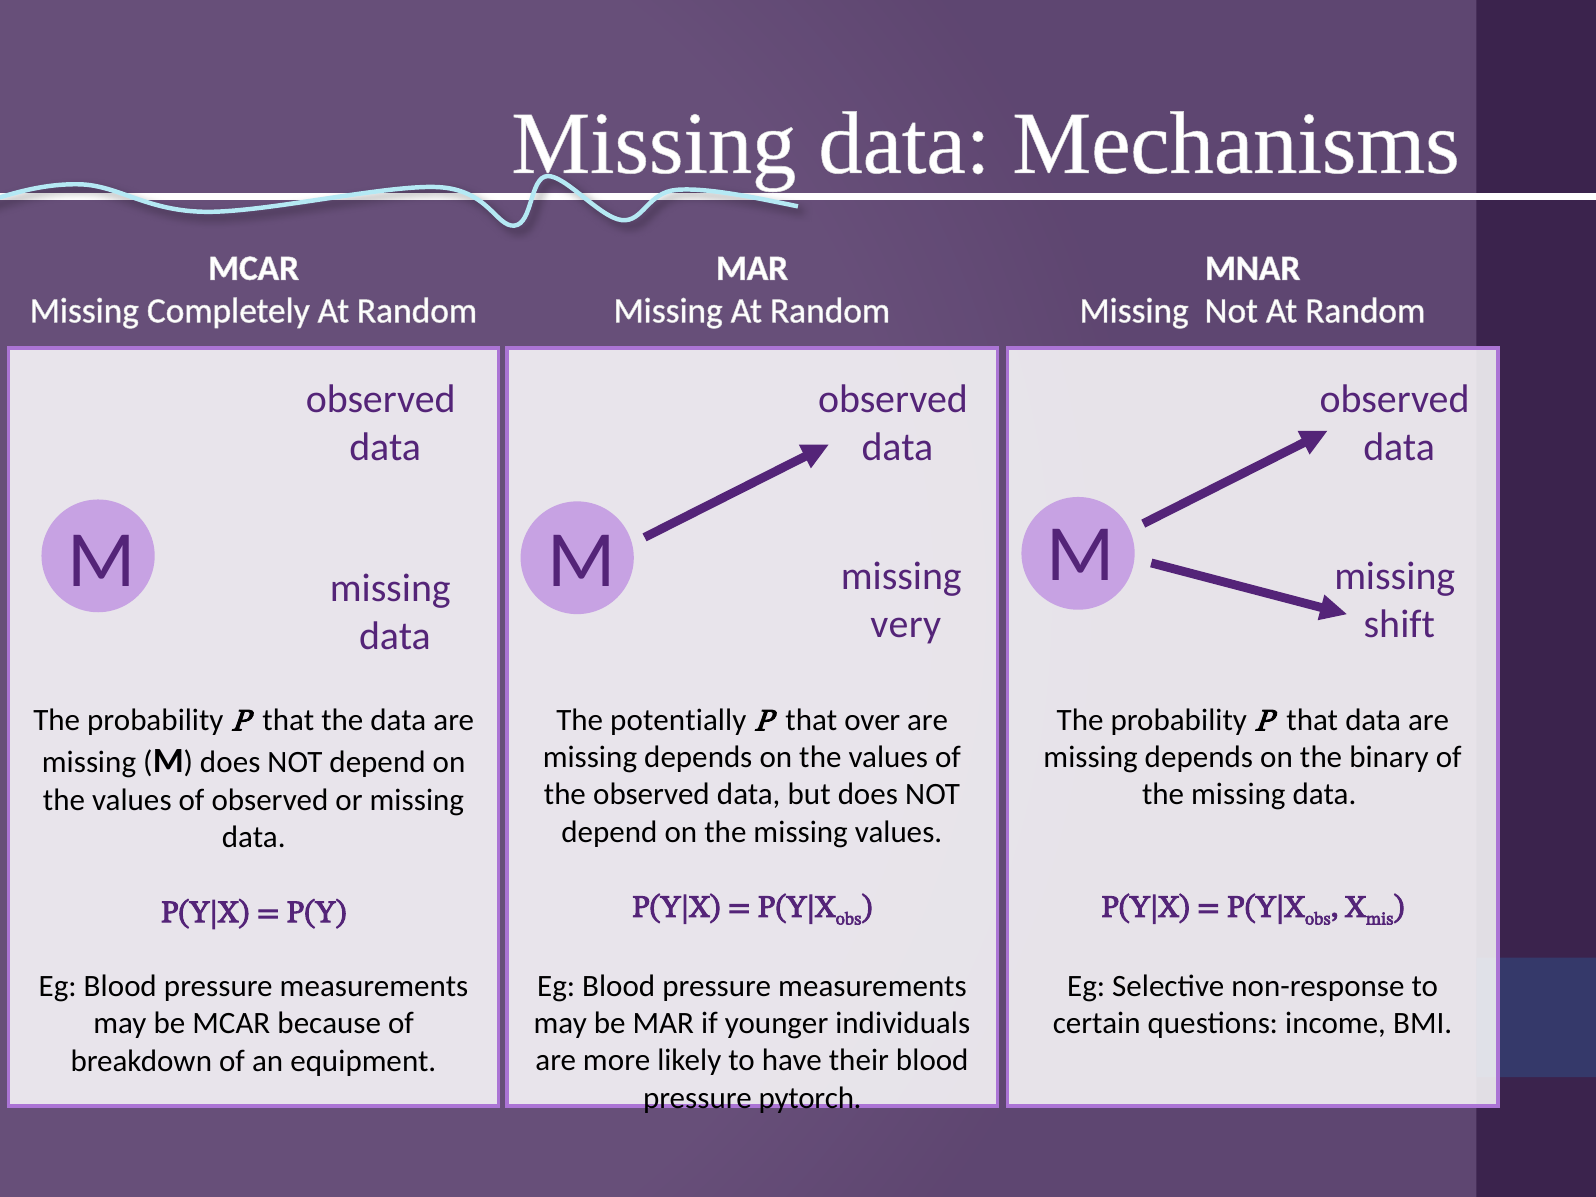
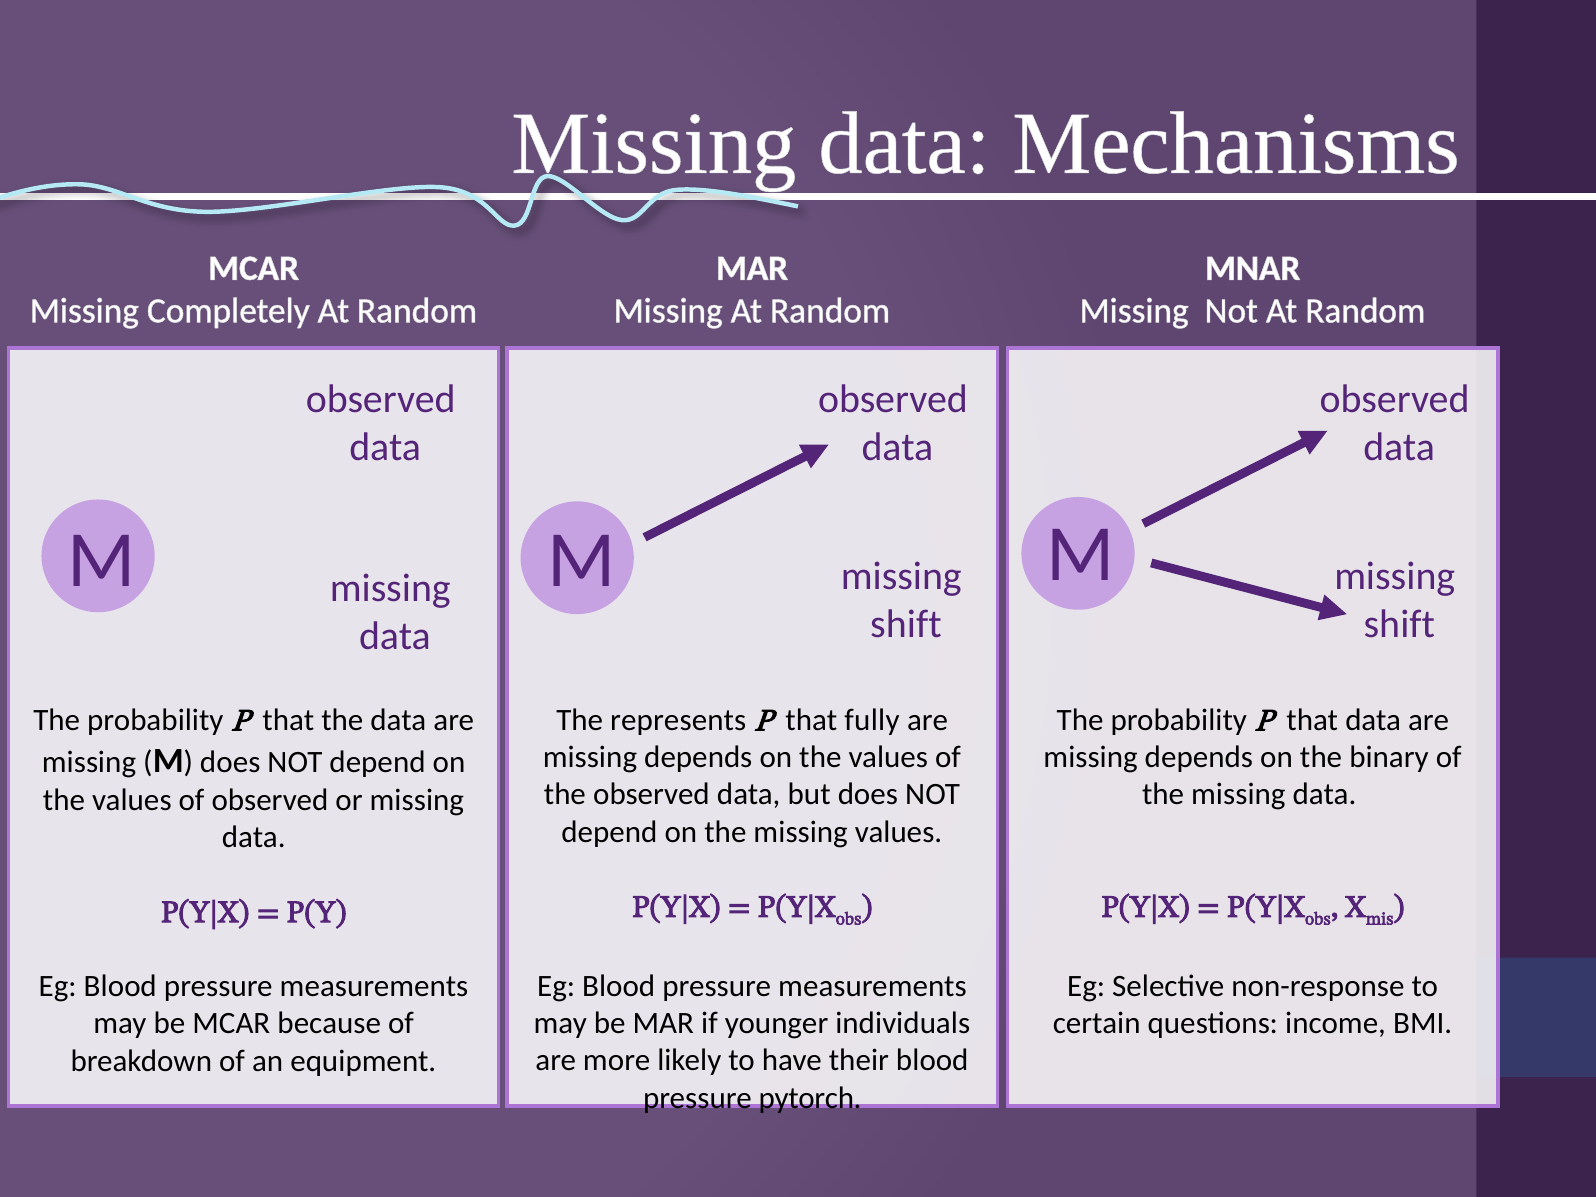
very: very -> shift (906, 625)
potentially: potentially -> represents (678, 720)
over: over -> fully (872, 720)
